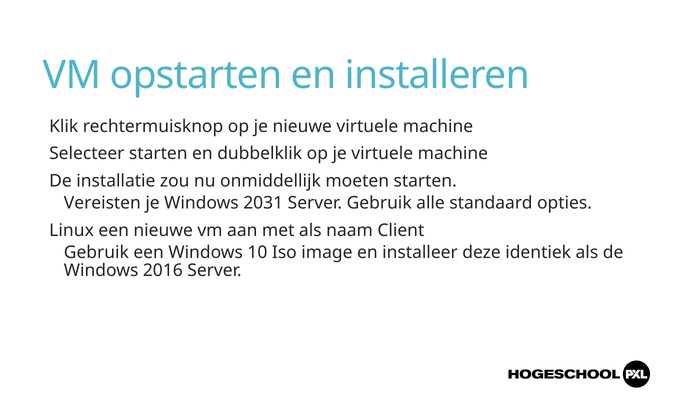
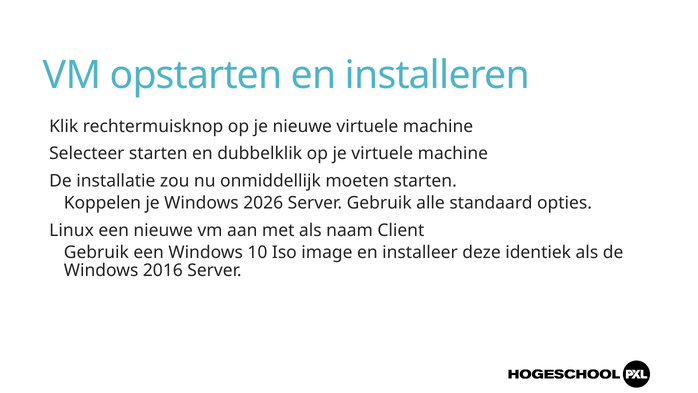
Vereisten: Vereisten -> Koppelen (102, 203)
2031: 2031 -> 2026 (263, 203)
